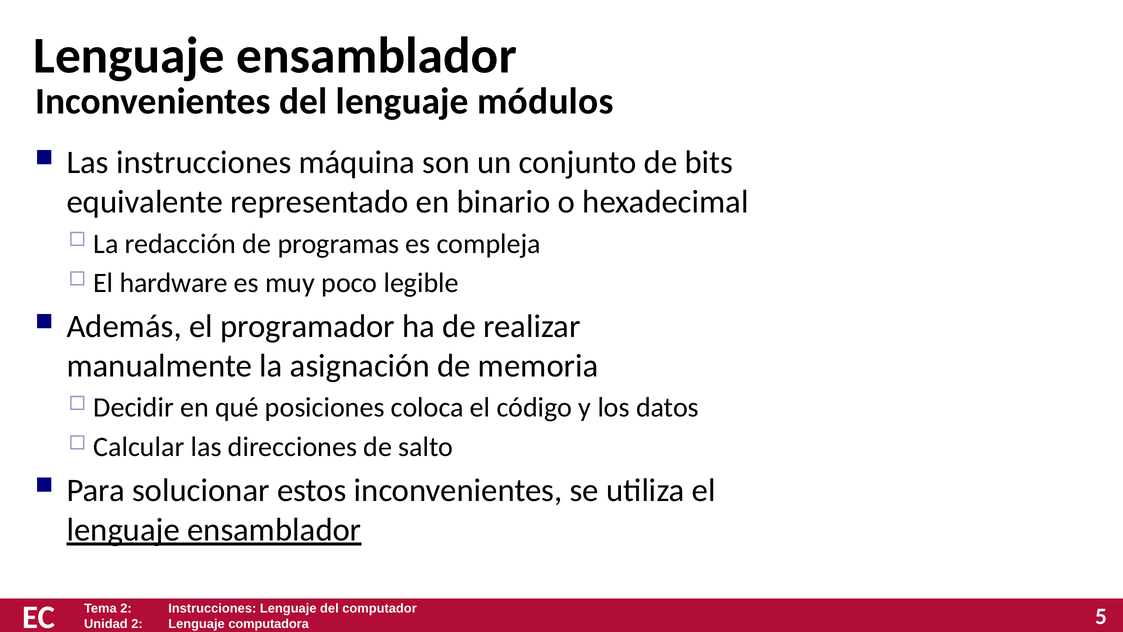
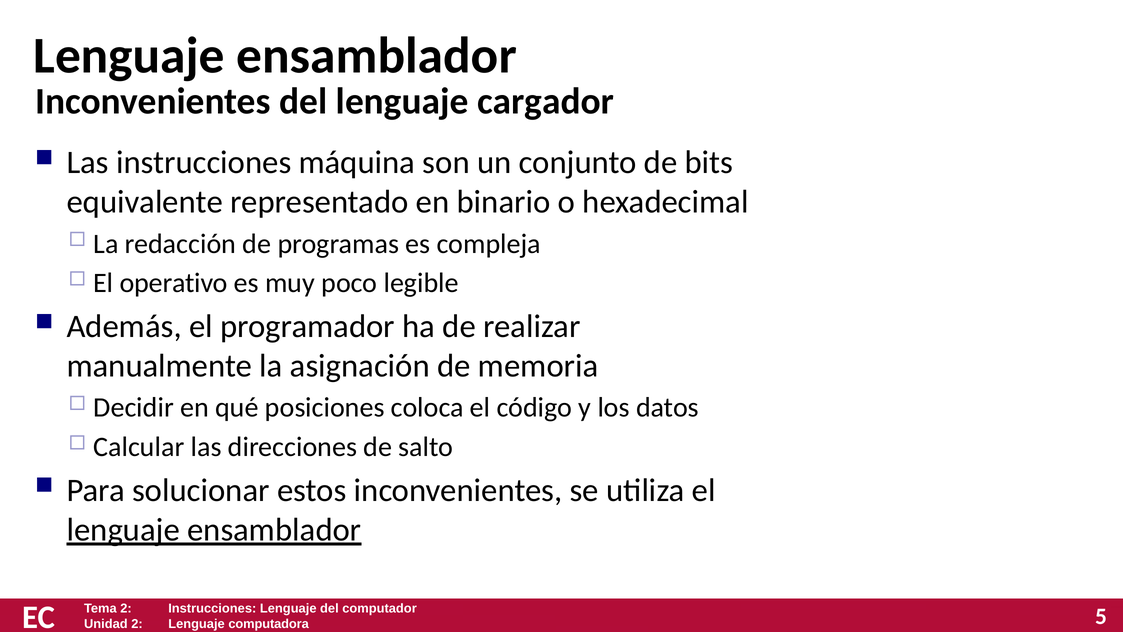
módulos: módulos -> cargador (546, 101)
hardware: hardware -> operativo (174, 283)
